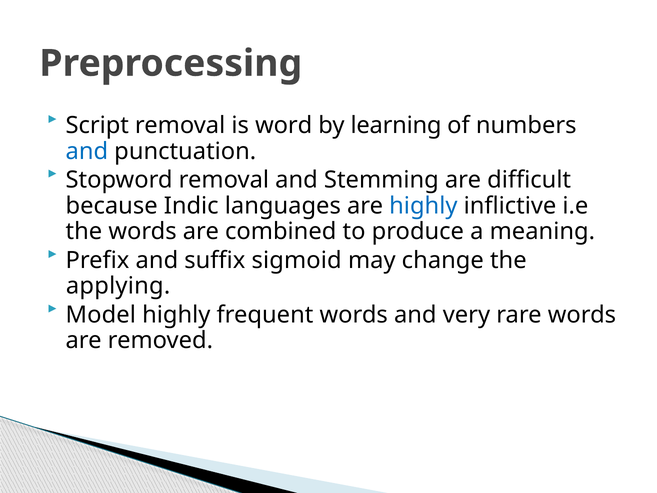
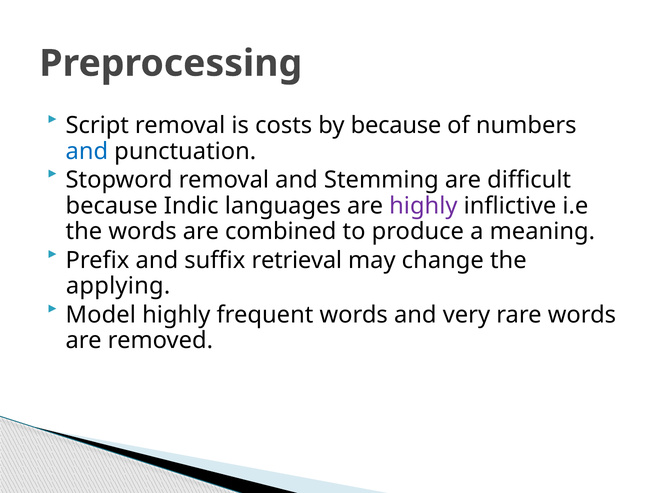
word: word -> costs (284, 126)
by learning: learning -> because (396, 126)
highly colour: blue -> purple (423, 206)
sigmoid: sigmoid -> retrieval (297, 260)
